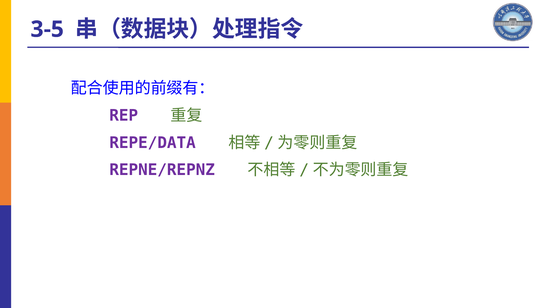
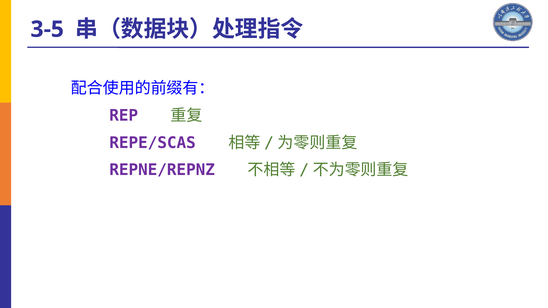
REPE/DATA: REPE/DATA -> REPE/SCAS (153, 143)
